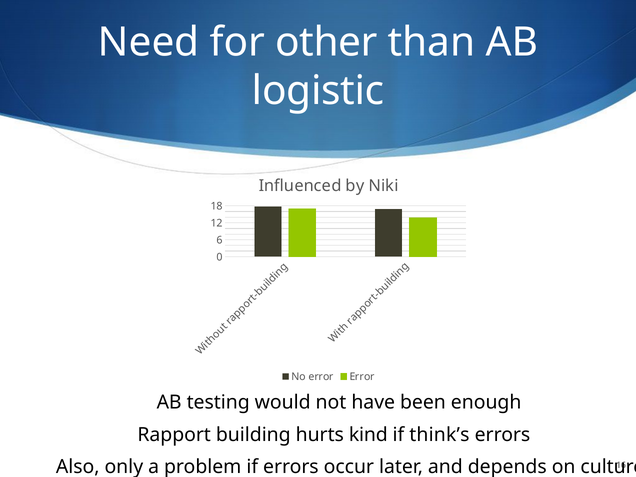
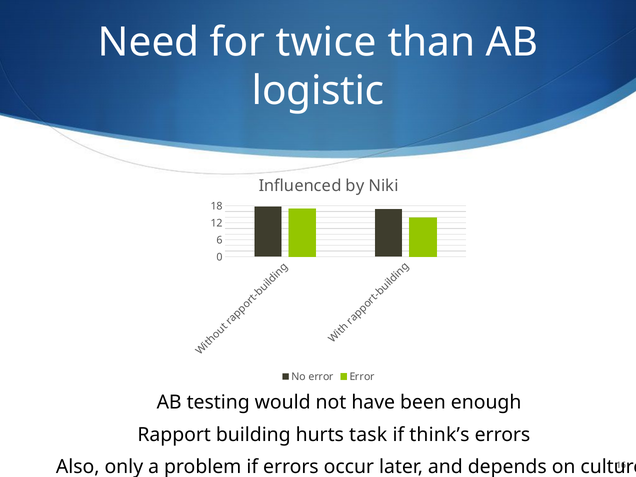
other: other -> twice (326, 42)
kind: kind -> task (368, 435)
